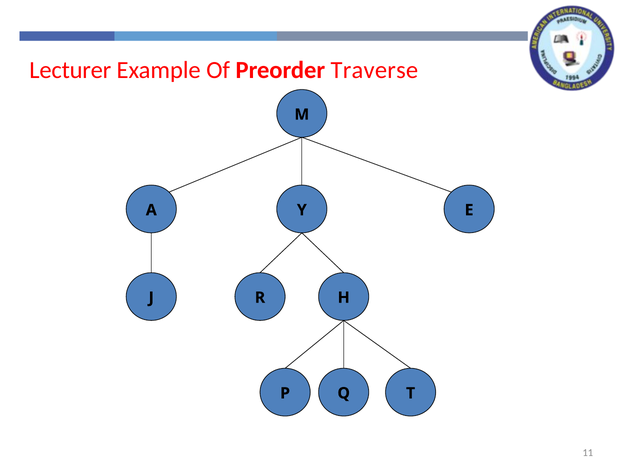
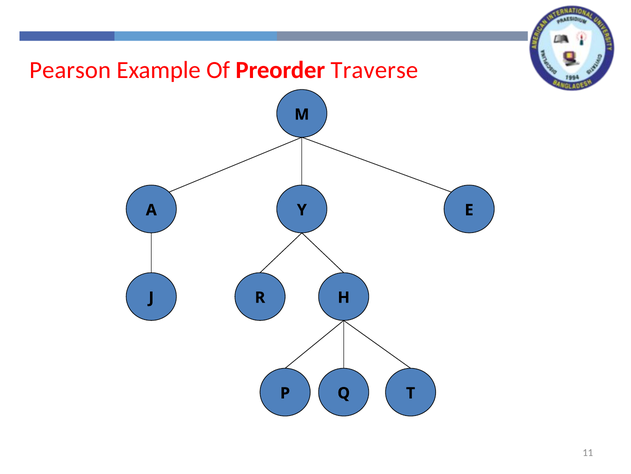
Lecturer: Lecturer -> Pearson (70, 70)
